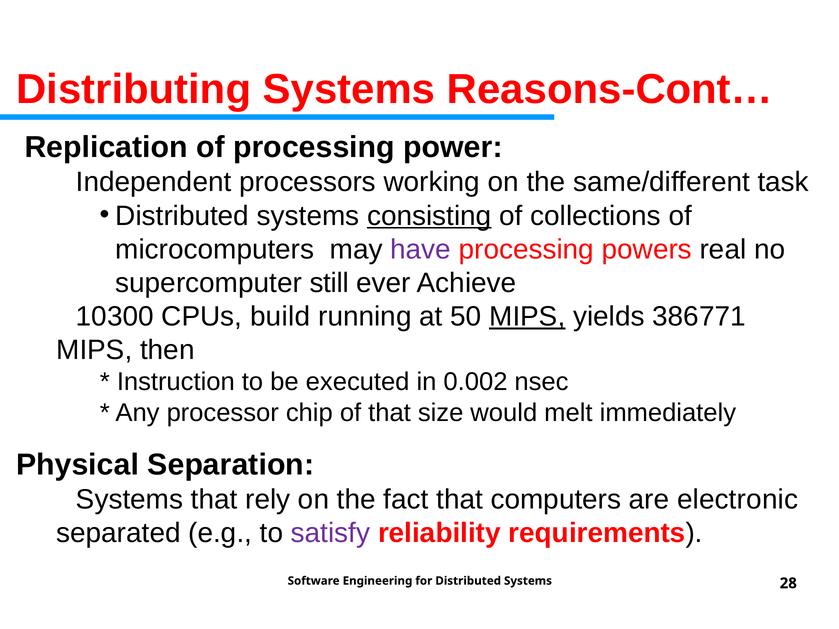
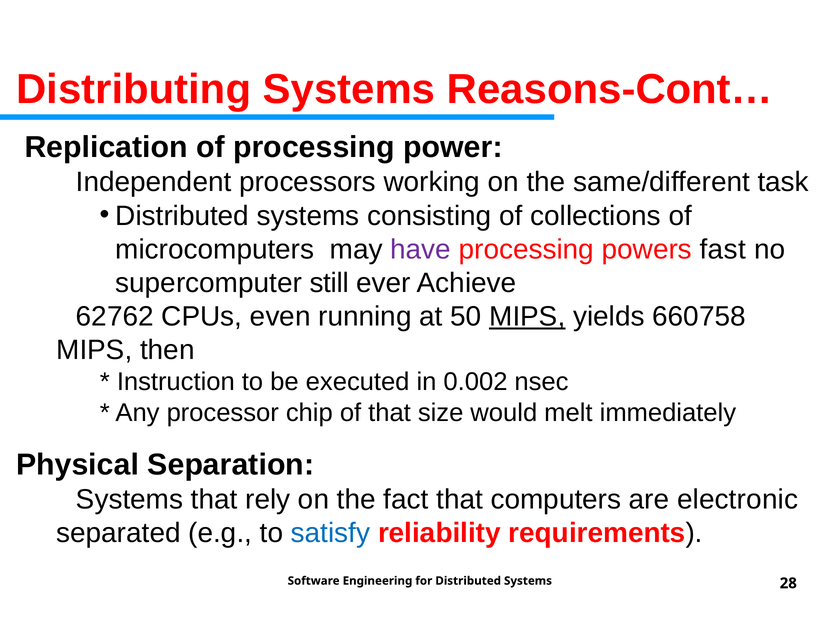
consisting underline: present -> none (429, 216)
real: real -> fast (723, 249)
10300: 10300 -> 62762 (115, 317)
build: build -> even (280, 317)
386771: 386771 -> 660758 (699, 317)
satisfy colour: purple -> blue (330, 533)
